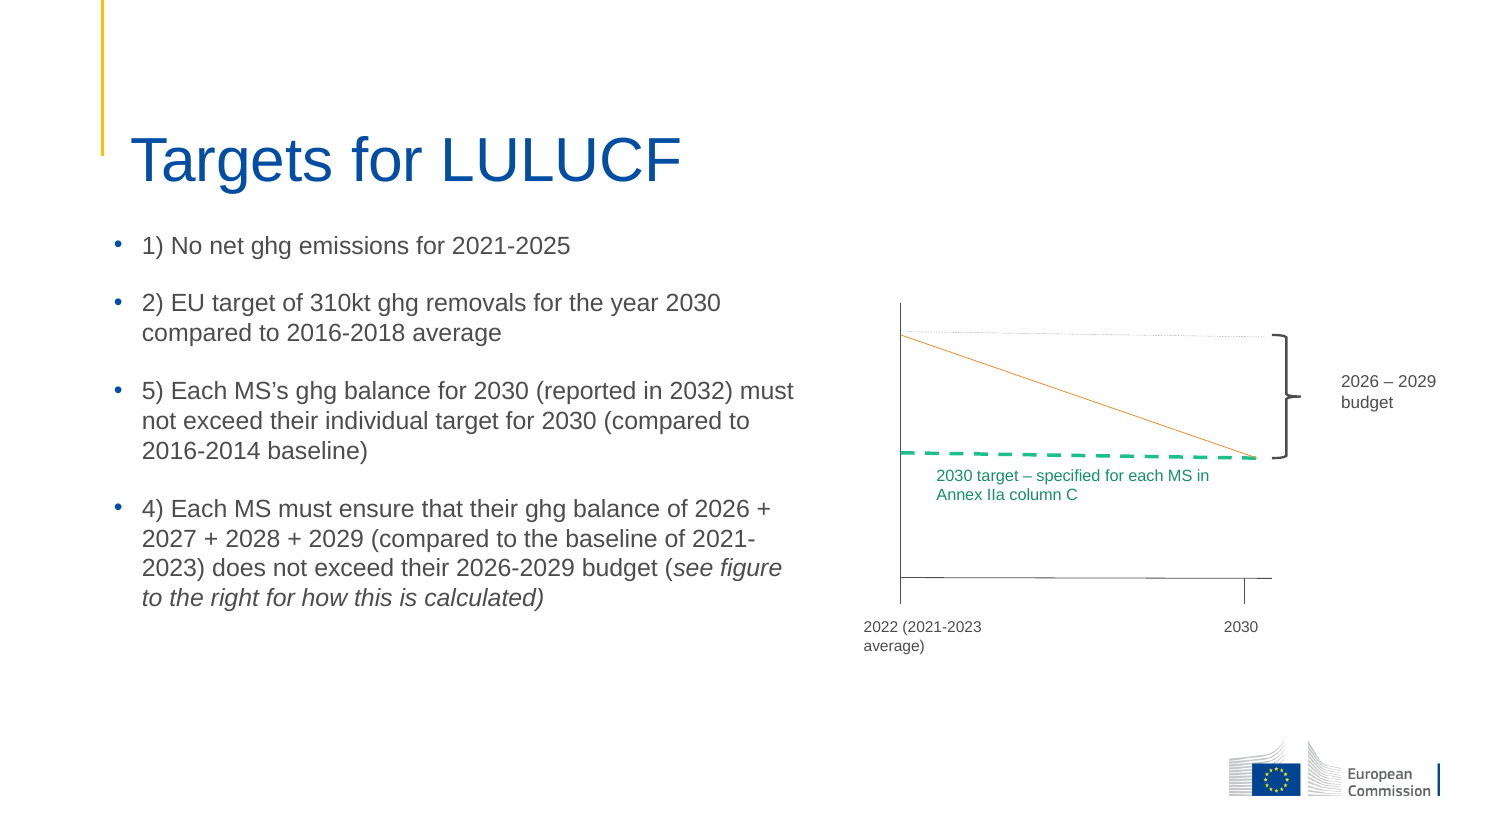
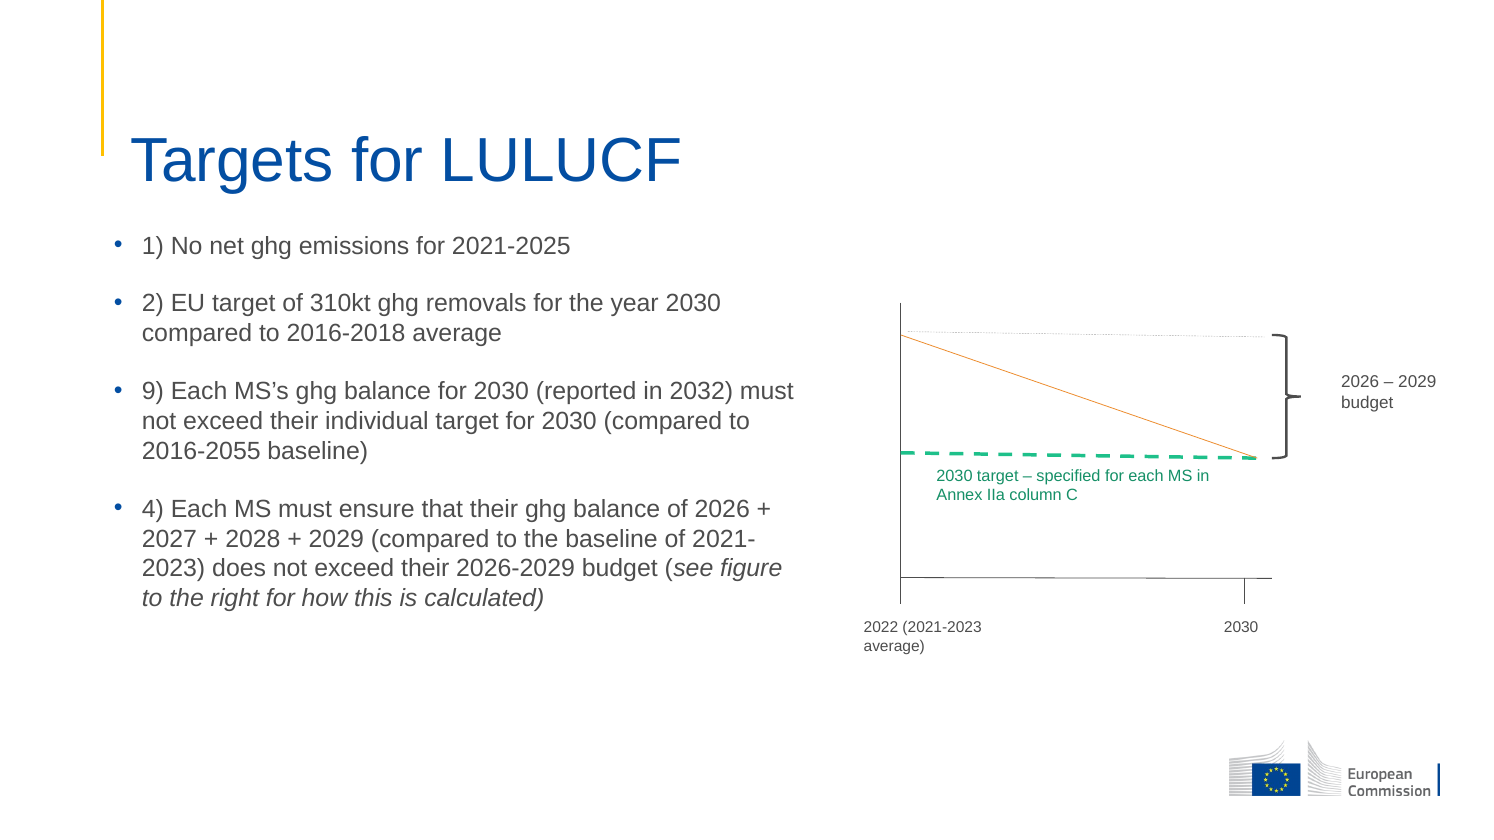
5: 5 -> 9 (153, 392)
2016-2014: 2016-2014 -> 2016-2055 (201, 451)
